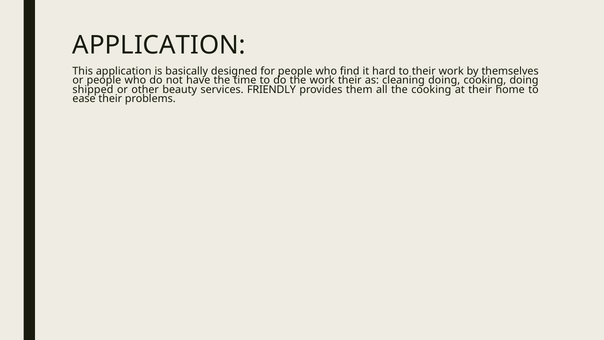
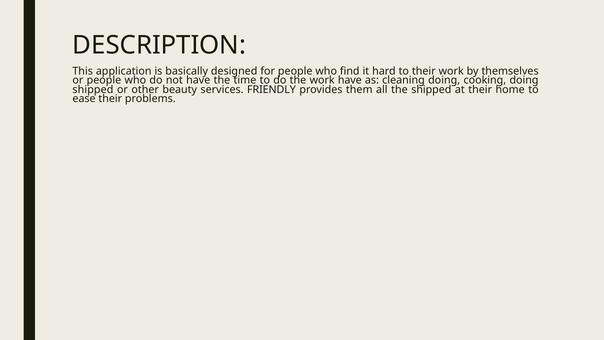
APPLICATION: APPLICATION -> DESCRIPTION (159, 45)
work their: their -> have (350, 80)
the cooking: cooking -> shipped (431, 89)
